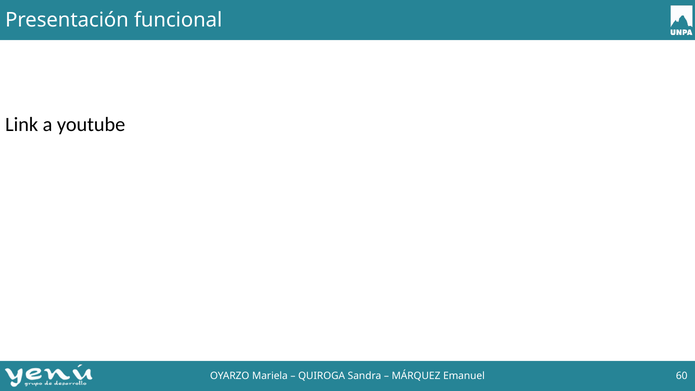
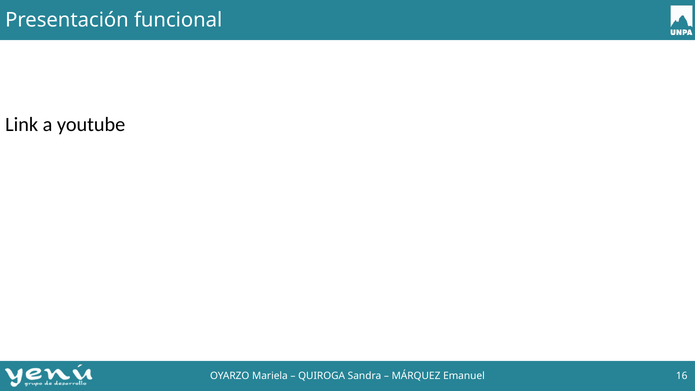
60: 60 -> 16 (682, 376)
